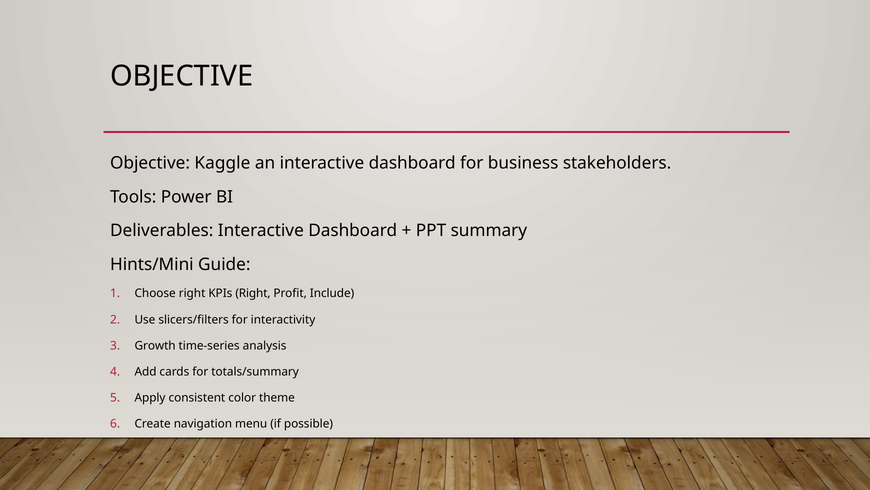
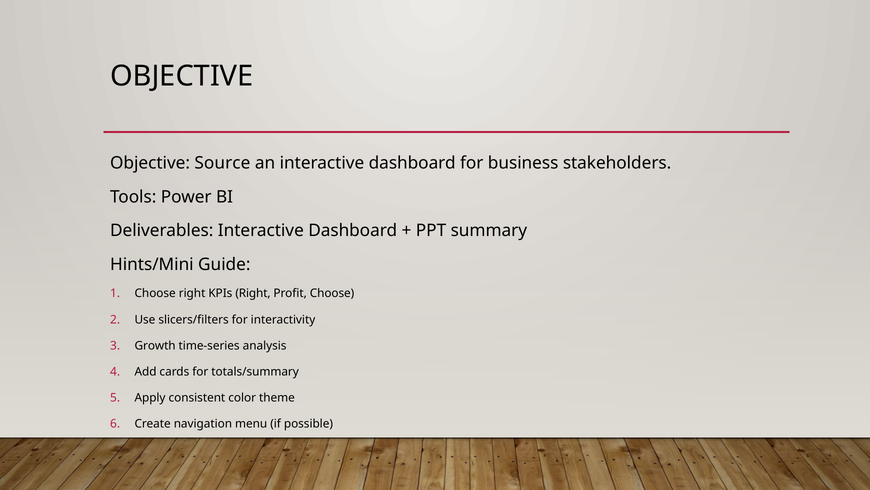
Kaggle: Kaggle -> Source (222, 163)
Profit Include: Include -> Choose (332, 293)
